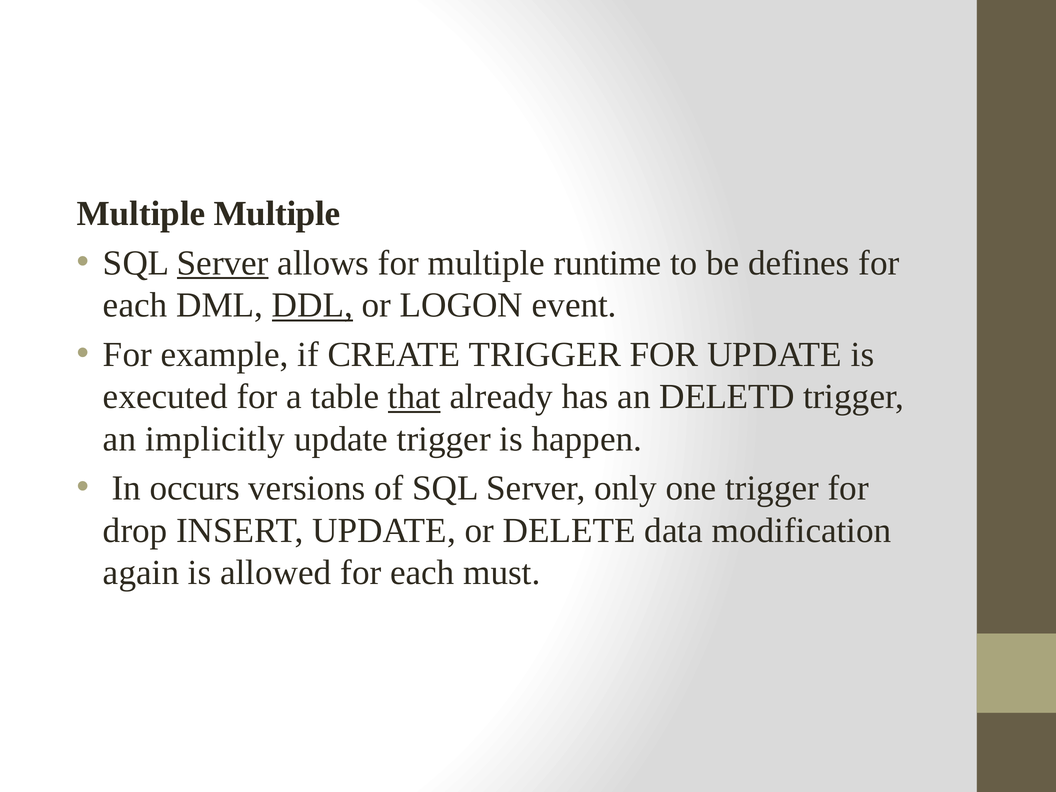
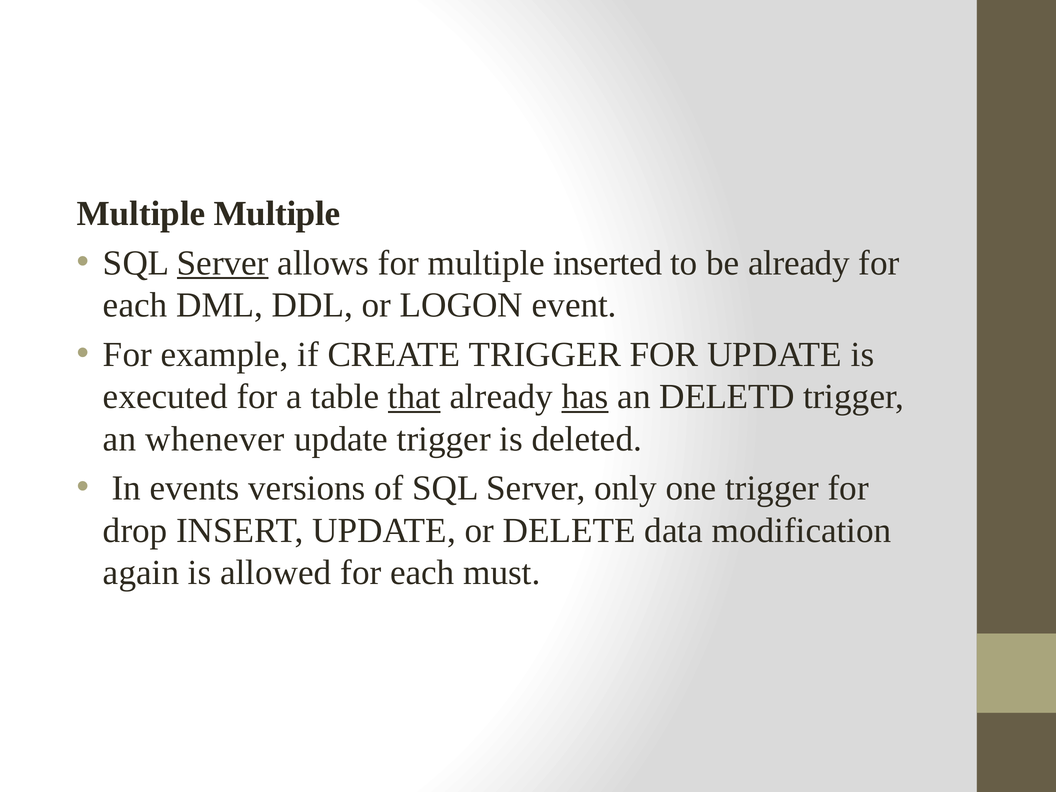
runtime: runtime -> inserted (608, 263)
be defines: defines -> already (799, 263)
DDL underline: present -> none (312, 305)
has underline: none -> present (585, 397)
implicitly: implicitly -> whenever (215, 439)
happen: happen -> deleted (587, 439)
occurs: occurs -> events (195, 488)
